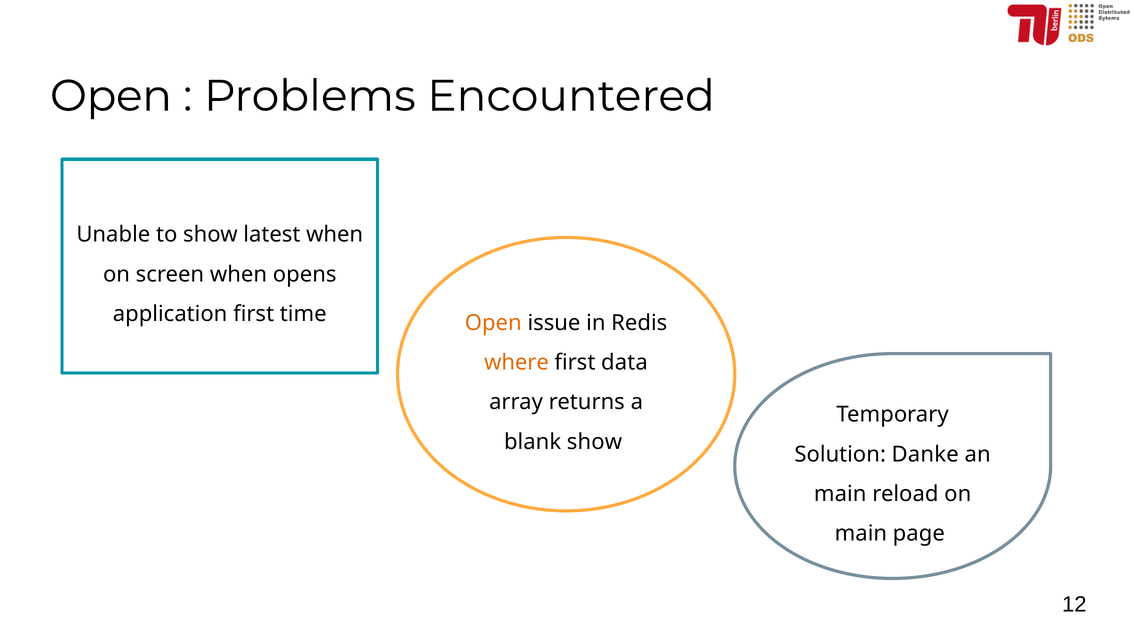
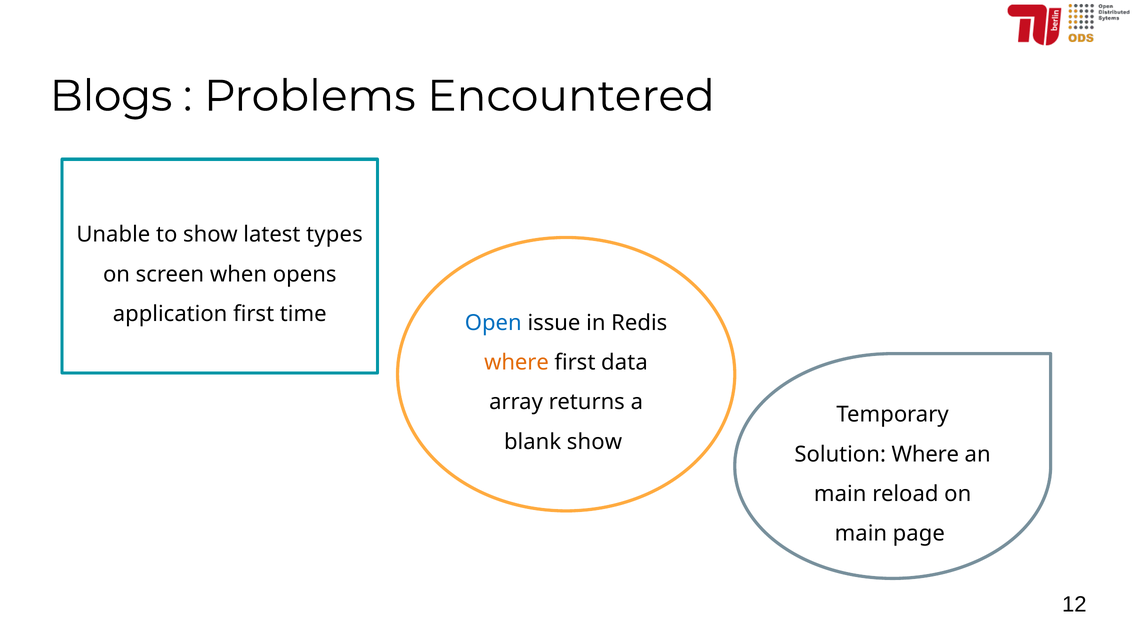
Open: Open -> Blogs (111, 96)
latest when: when -> types (335, 235)
Open colour: orange -> blue (493, 323)
Solution Danke: Danke -> Where (925, 454)
